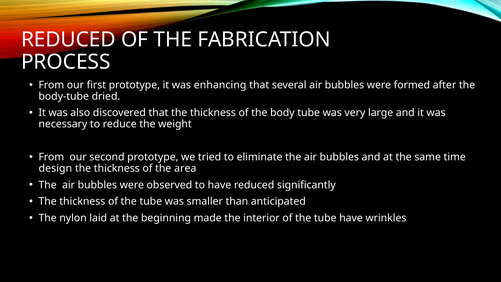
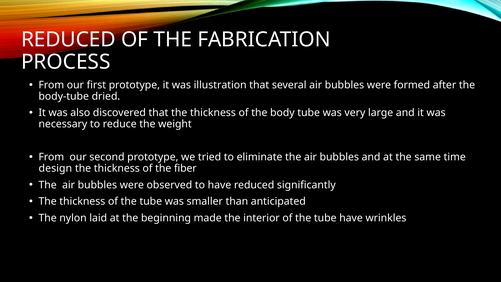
enhancing: enhancing -> illustration (220, 85)
area: area -> fiber (185, 168)
